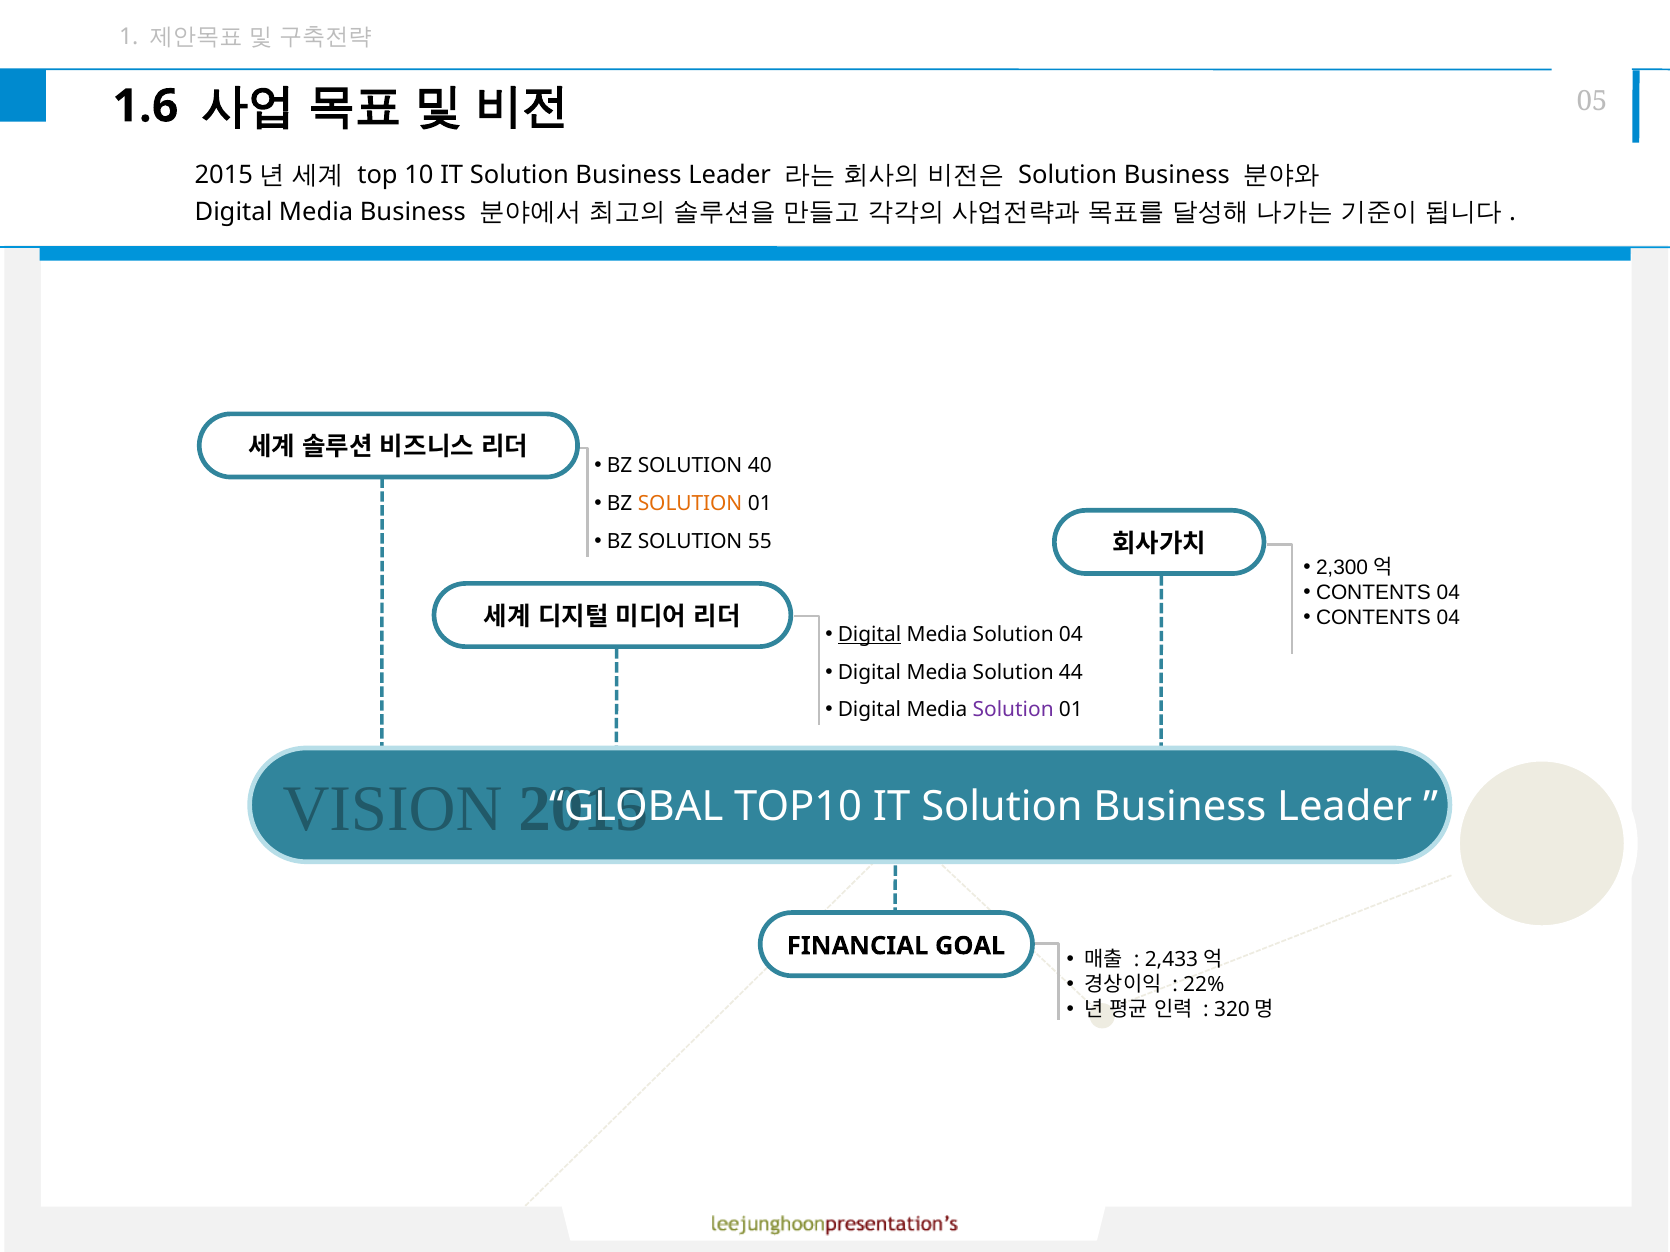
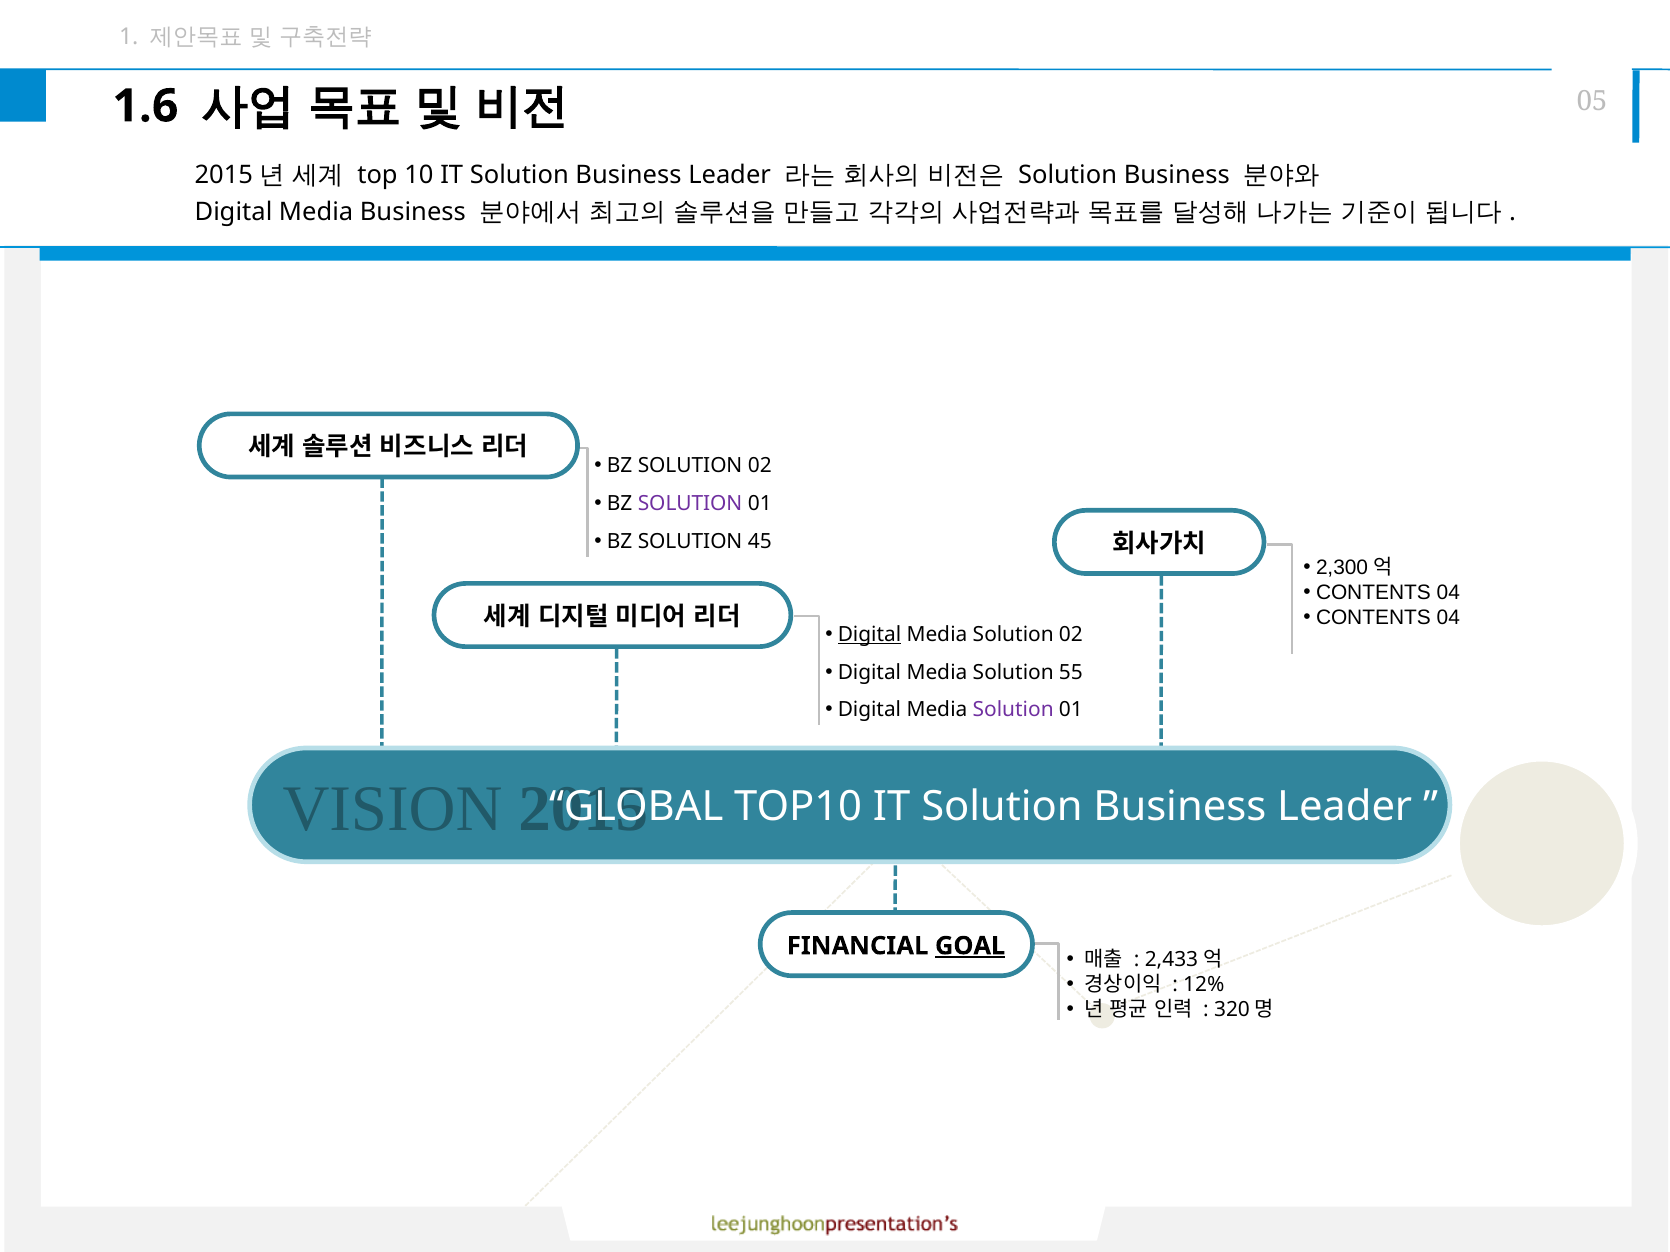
BZ SOLUTION 40: 40 -> 02 (760, 466)
SOLUTION colour: orange -> purple (690, 504)
55: 55 -> 45 (760, 542)
Media Solution 04: 04 -> 02 (1071, 635)
44: 44 -> 55 (1071, 673)
GOAL underline: none -> present (970, 946)
22%: 22% -> 12% (1204, 985)
